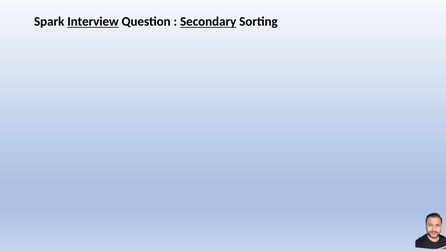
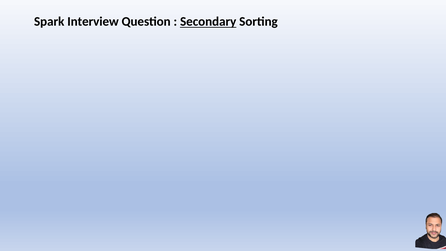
Interview underline: present -> none (93, 22)
